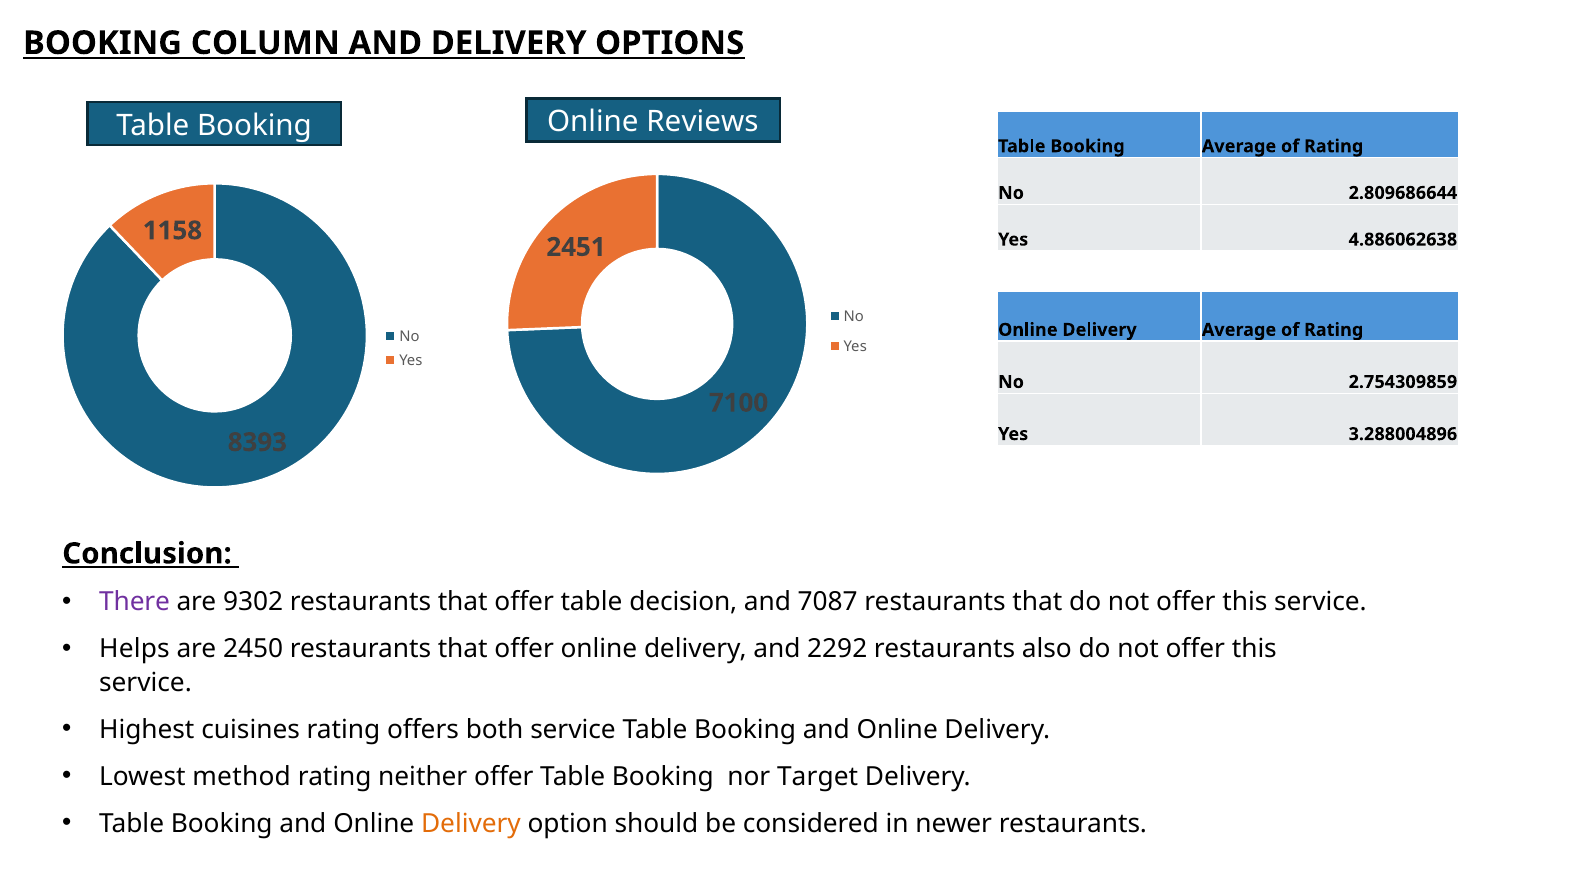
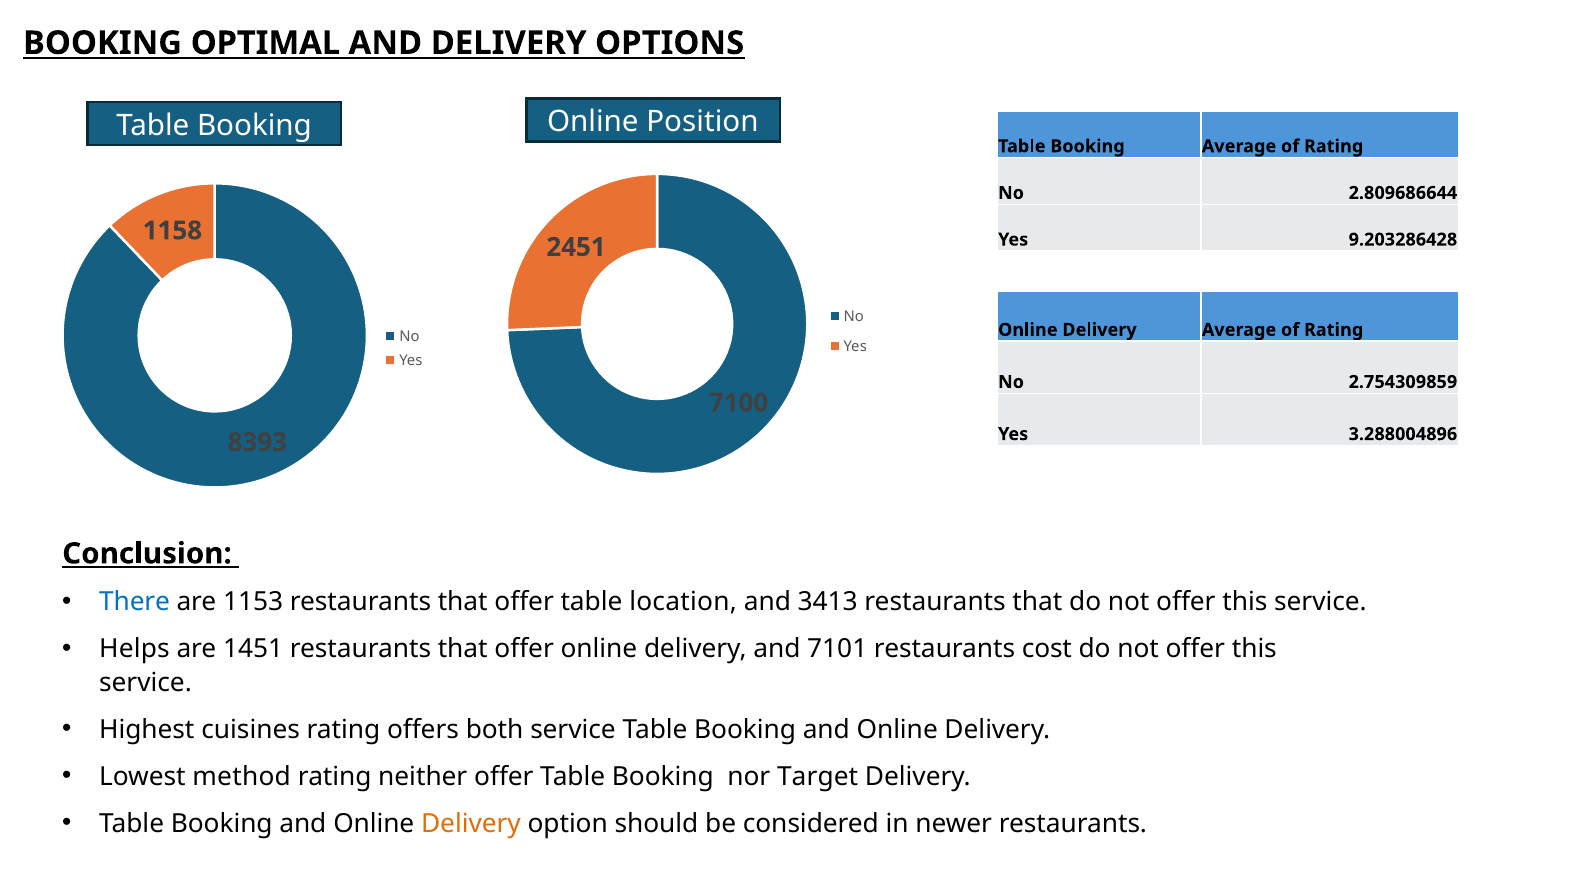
COLUMN: COLUMN -> OPTIMAL (265, 43)
Reviews: Reviews -> Position (702, 122)
4.886062638: 4.886062638 -> 9.203286428 (1403, 240)
There colour: purple -> blue (135, 603)
9302: 9302 -> 1153 (253, 603)
decision: decision -> location (683, 603)
7087: 7087 -> 3413 (828, 603)
2450: 2450 -> 1451 (253, 650)
2292: 2292 -> 7101 (837, 650)
also: also -> cost (1047, 650)
